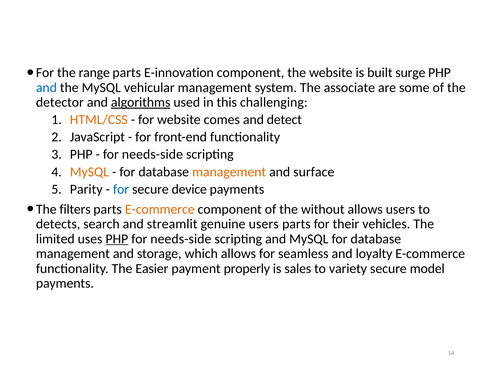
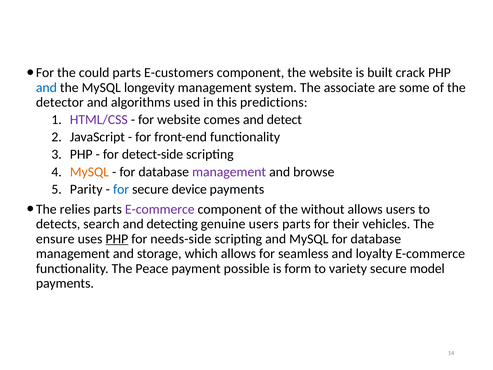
range: range -> could (94, 73)
E-innovation: E-innovation -> E-customers (179, 73)
surge: surge -> crack (410, 73)
vehicular: vehicular -> longevity (149, 87)
algorithms underline: present -> none (141, 102)
challenging: challenging -> predictions (274, 102)
HTML/CSS colour: orange -> purple (99, 120)
needs-side: needs-side -> detect-side (153, 154)
management colour: orange -> purple (229, 172)
surface: surface -> browse (314, 172)
filters: filters -> relies (75, 209)
E-commerce colour: orange -> purple (160, 209)
streamlit: streamlit -> detecting (172, 224)
limited: limited -> ensure (55, 239)
Easier: Easier -> Peace (152, 268)
properly: properly -> possible (247, 268)
sales: sales -> form (298, 268)
